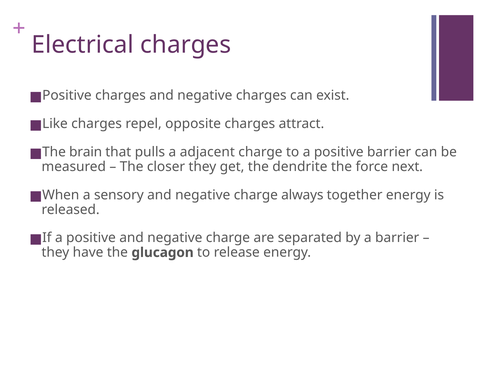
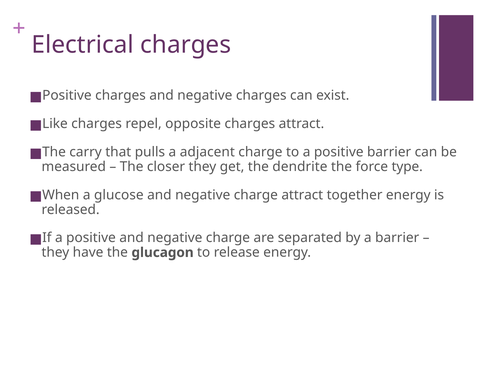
brain: brain -> carry (86, 152)
next: next -> type (407, 166)
sensory: sensory -> glucose (119, 195)
charge always: always -> attract (302, 195)
